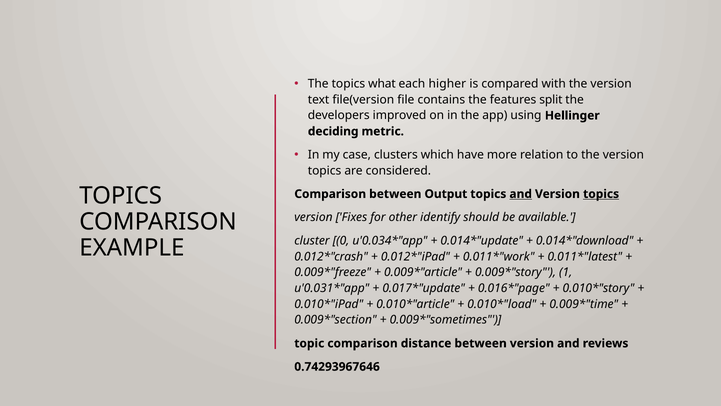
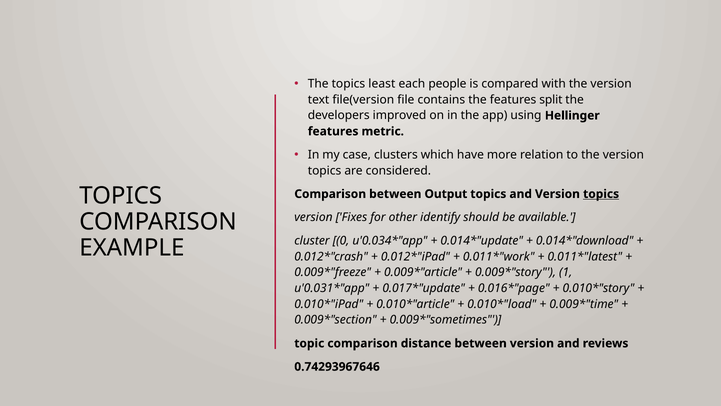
what: what -> least (382, 84)
higher: higher -> people (447, 84)
deciding: deciding -> features (333, 131)
and underline: present -> none (521, 194)
